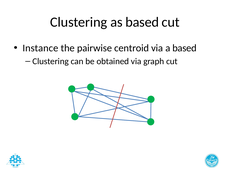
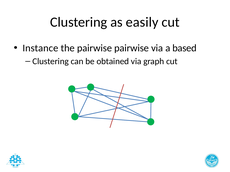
as based: based -> easily (142, 22)
pairwise centroid: centroid -> pairwise (132, 48)
